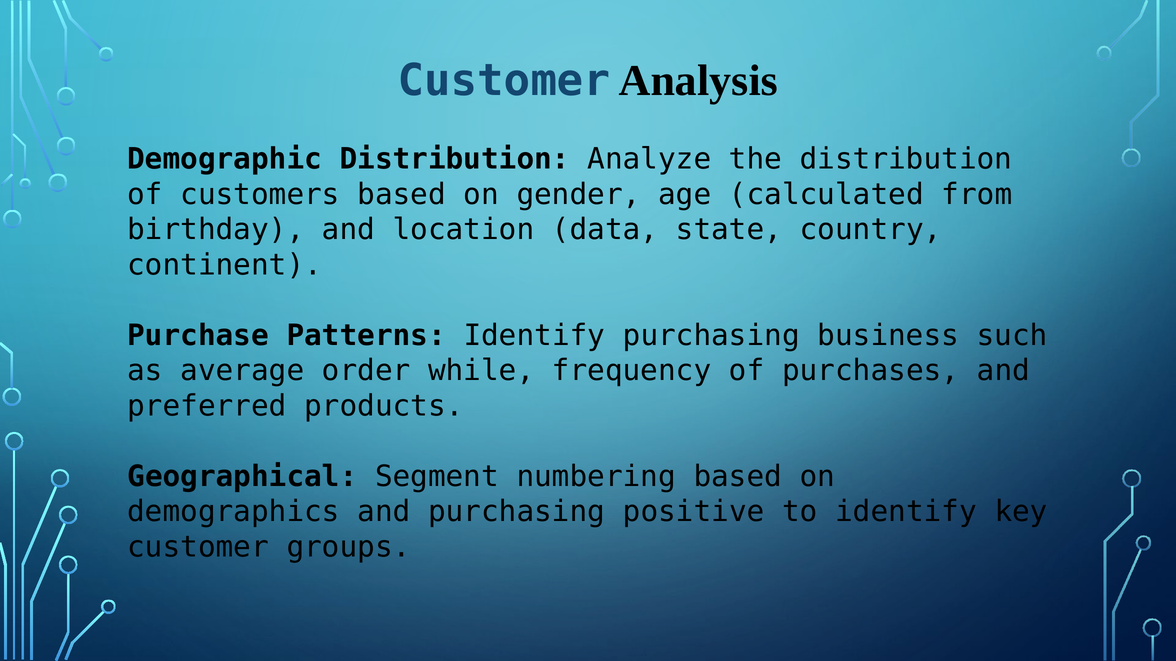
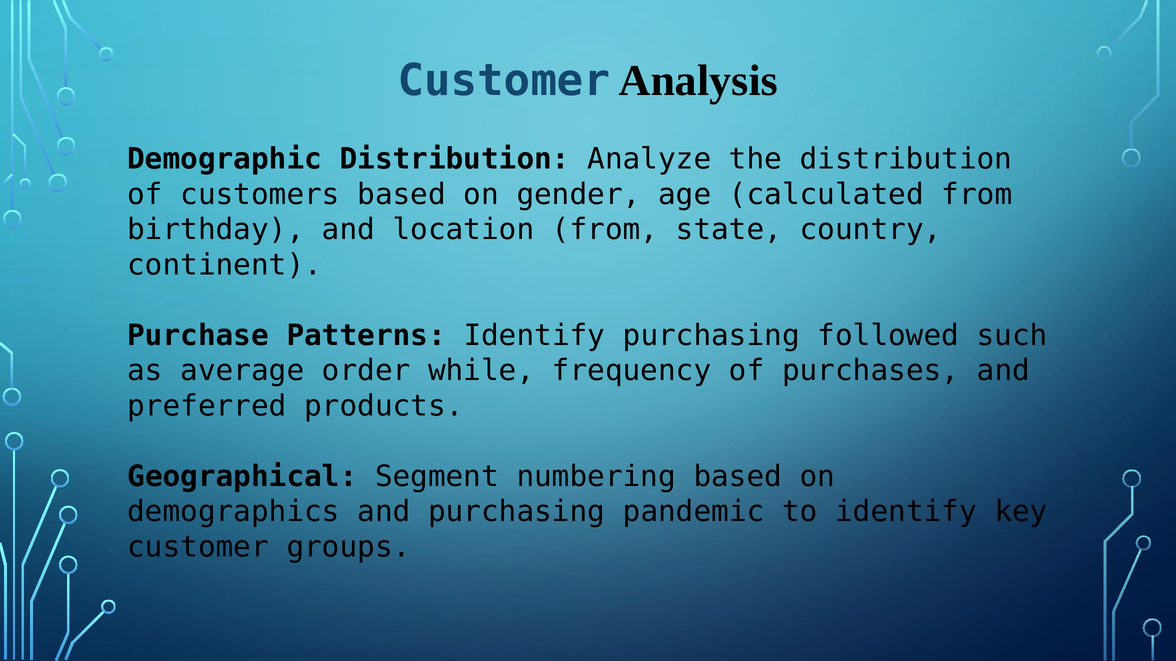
location data: data -> from (605, 230)
business: business -> followed (888, 336)
positive: positive -> pandemic (694, 512)
